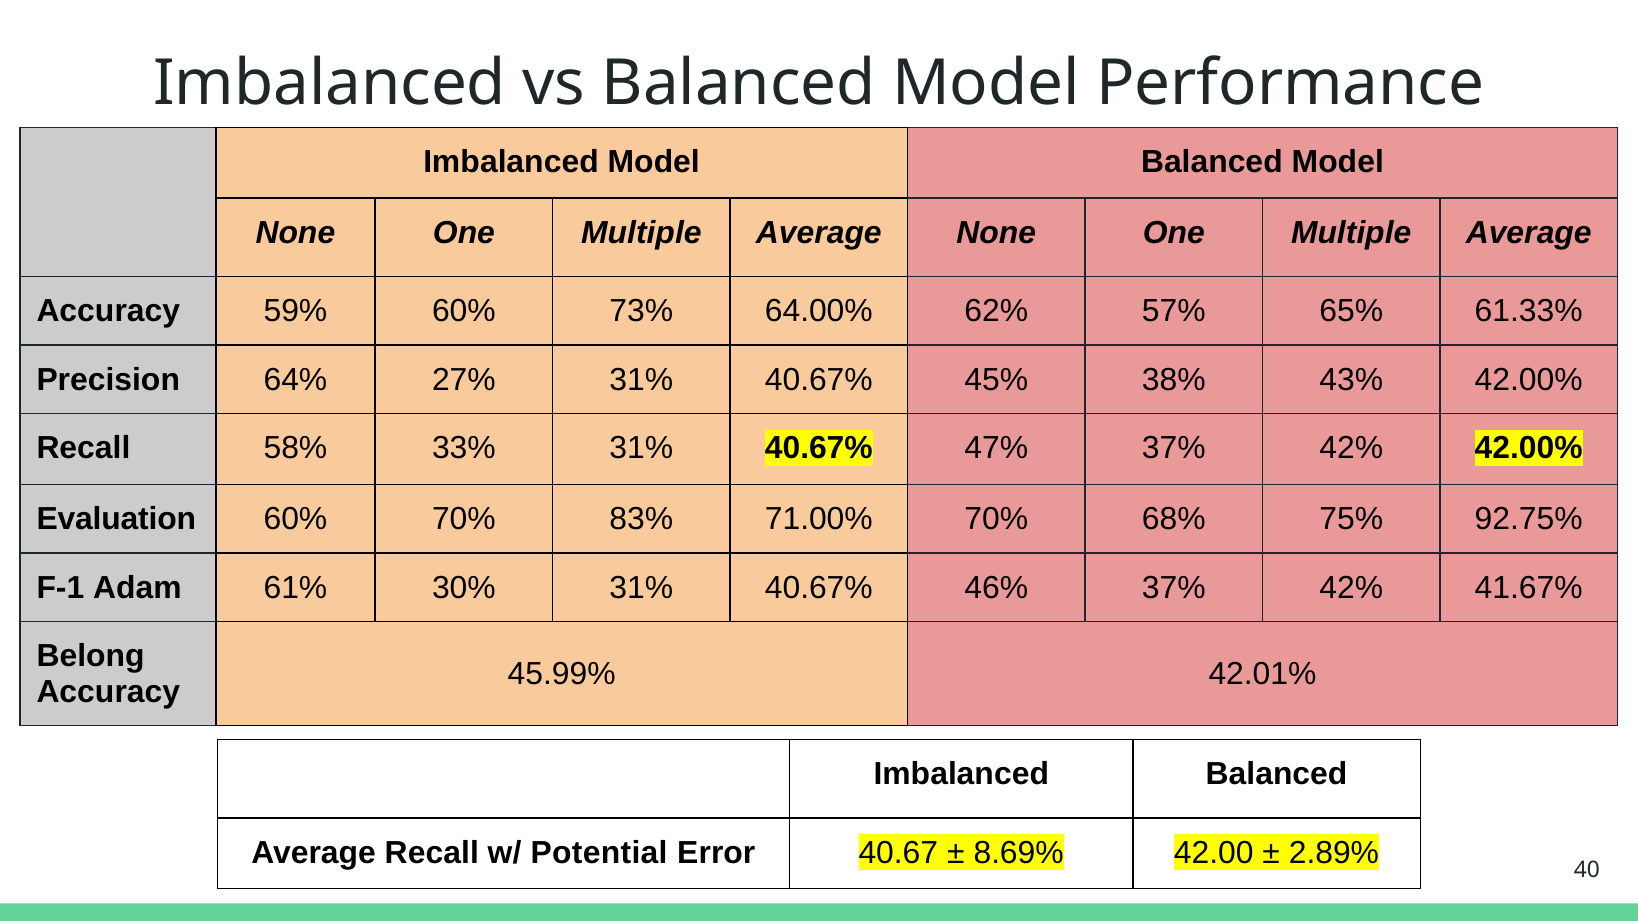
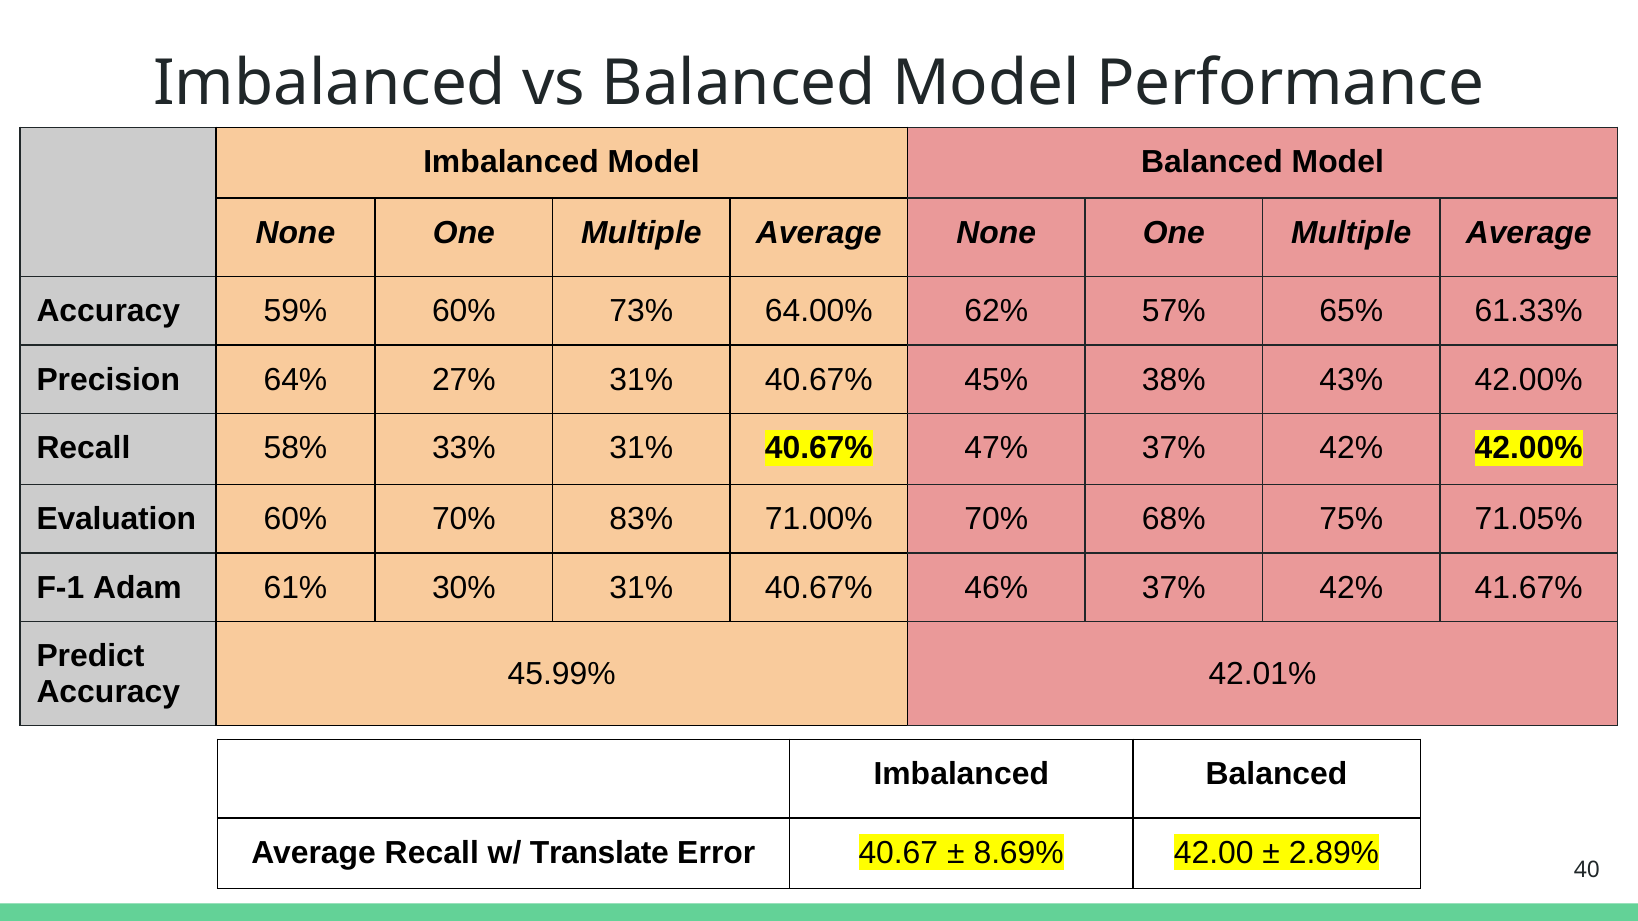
92.75%: 92.75% -> 71.05% (1529, 520)
Belong: Belong -> Predict (91, 656)
Potential: Potential -> Translate (599, 853)
